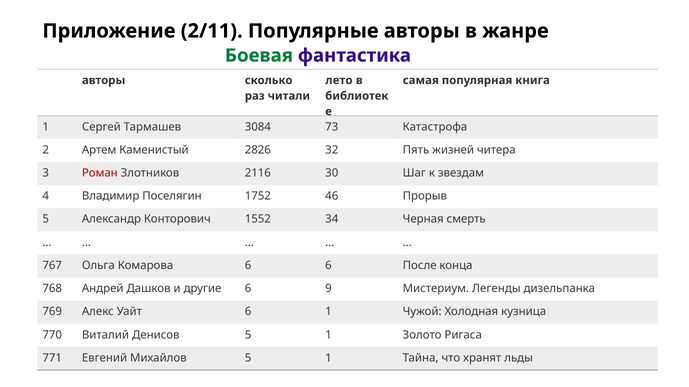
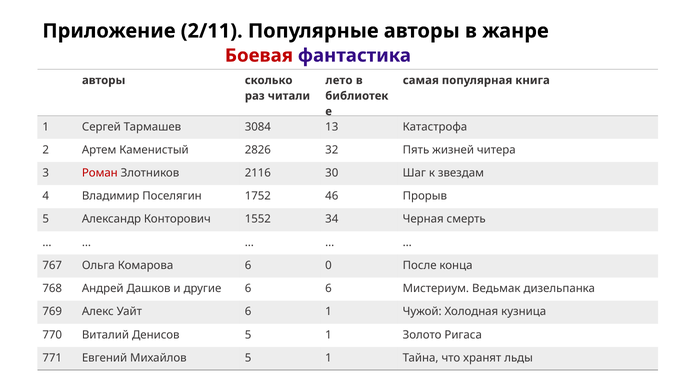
Боевая colour: green -> red (259, 56)
73: 73 -> 13 (332, 127)
6 6: 6 -> 0 (329, 266)
6 9: 9 -> 6 (329, 289)
Легенды: Легенды -> Ведьмак (496, 289)
